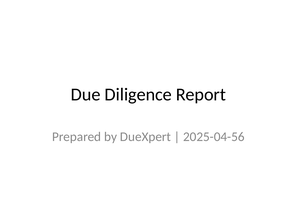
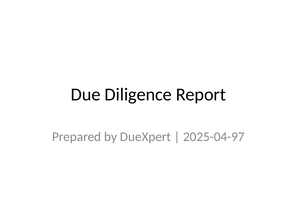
2025-04-56: 2025-04-56 -> 2025-04-97 (214, 137)
